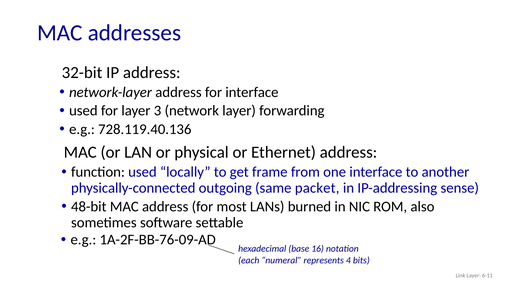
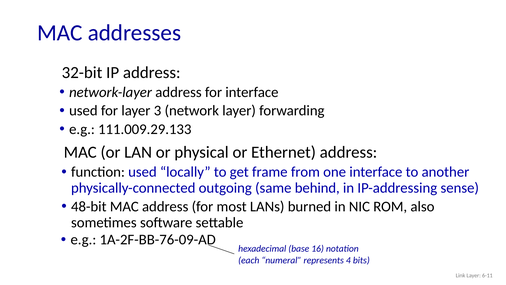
728.119.40.136: 728.119.40.136 -> 111.009.29.133 (145, 129)
packet: packet -> behind (317, 188)
